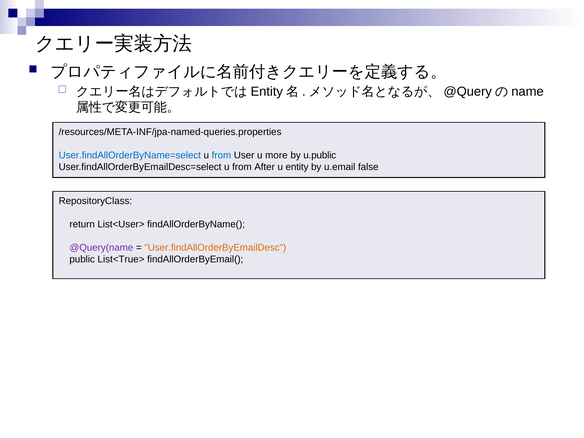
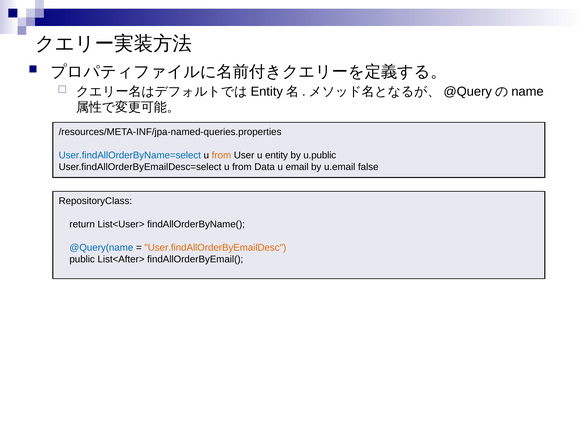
from colour: blue -> orange (221, 155)
more: more -> entity (277, 155)
After: After -> Data (265, 167)
entity: entity -> email (297, 167)
@Query(name colour: purple -> blue (101, 248)
List<True>: List<True> -> List<After> (121, 259)
